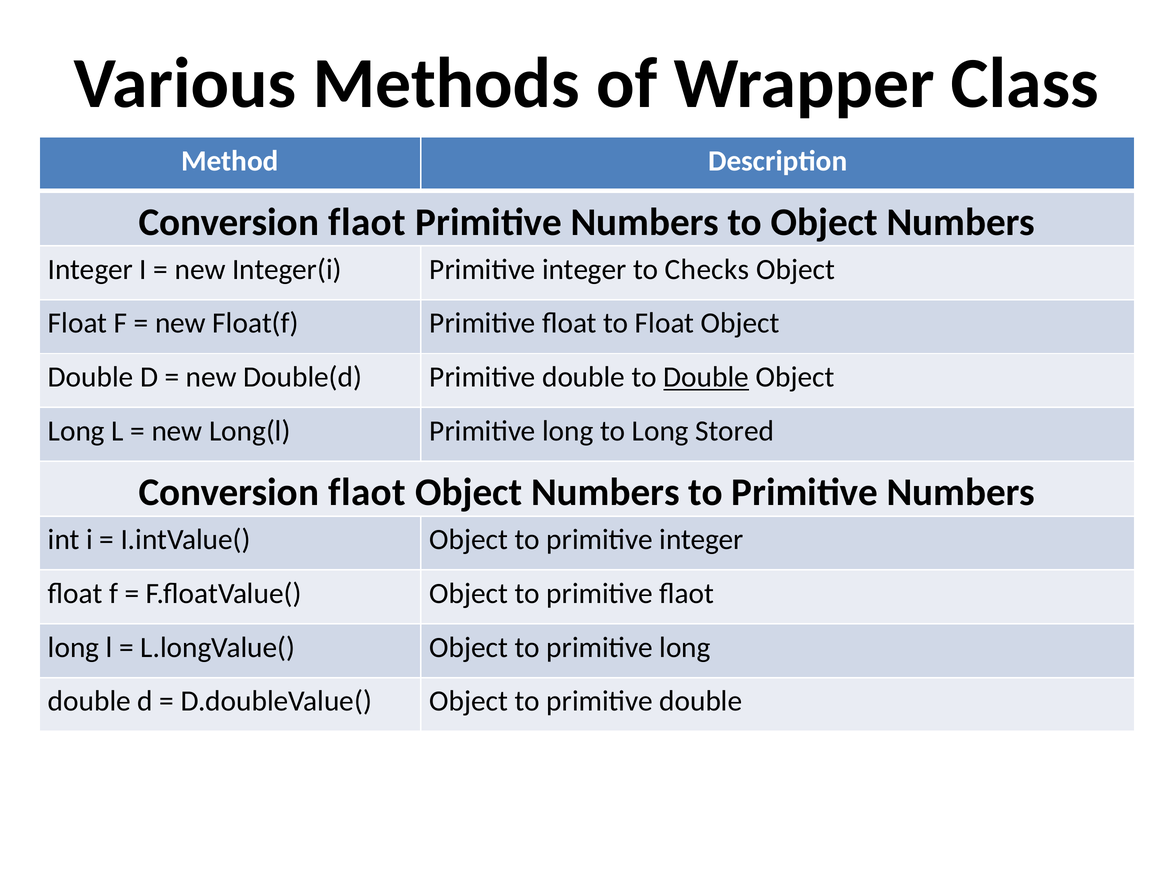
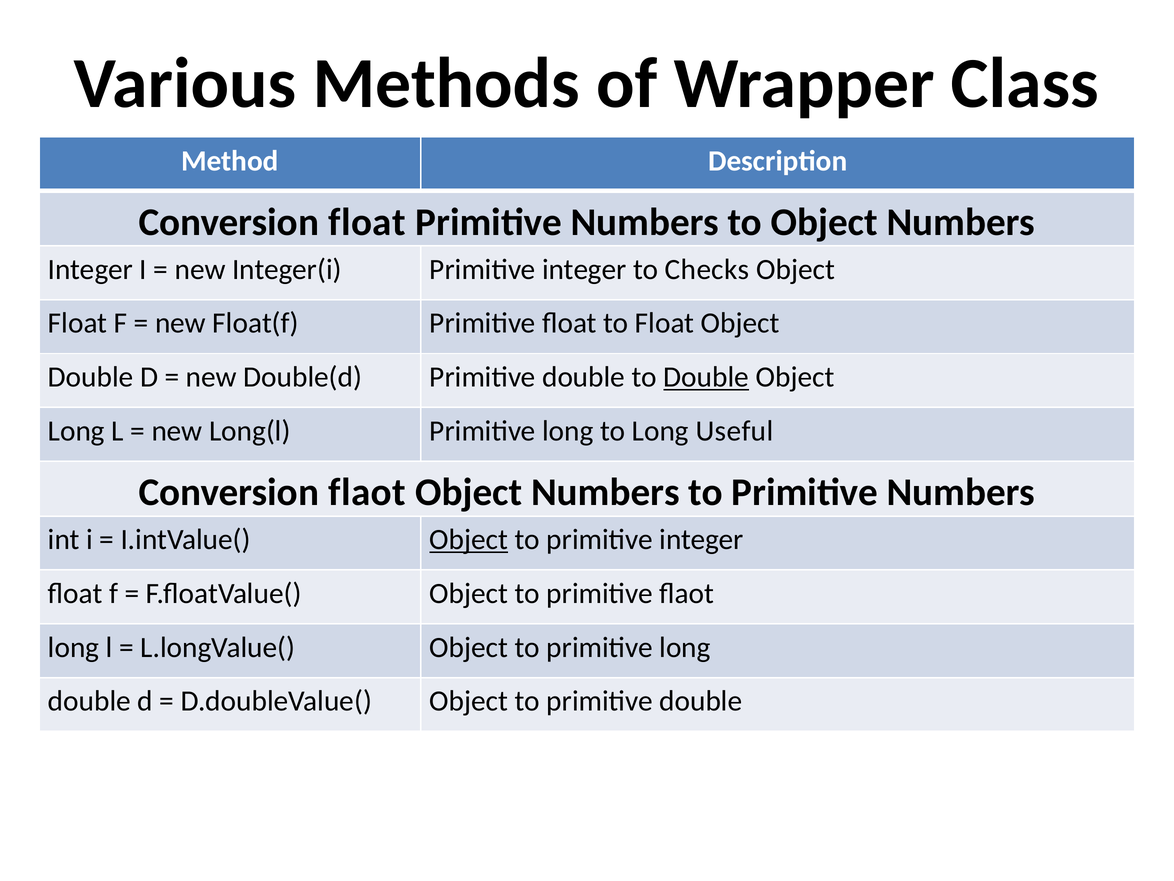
flaot: flaot -> float (367, 222)
Stored: Stored -> Useful (735, 431)
Object underline: none -> present (469, 539)
